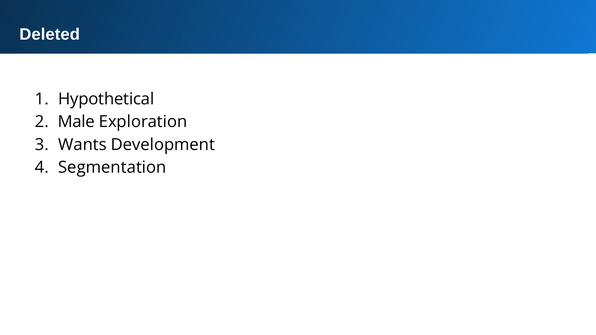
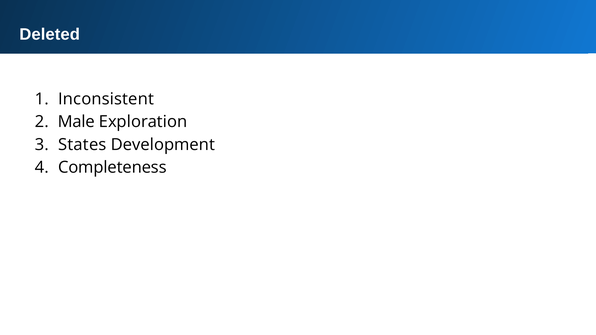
Hypothetical: Hypothetical -> Inconsistent (106, 99)
Wants: Wants -> States (82, 145)
Segmentation: Segmentation -> Completeness (112, 168)
